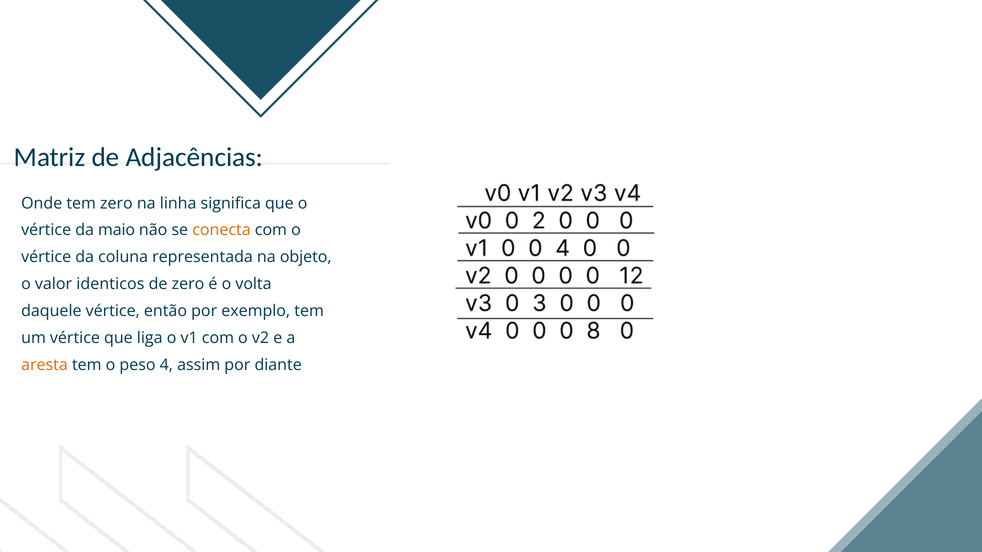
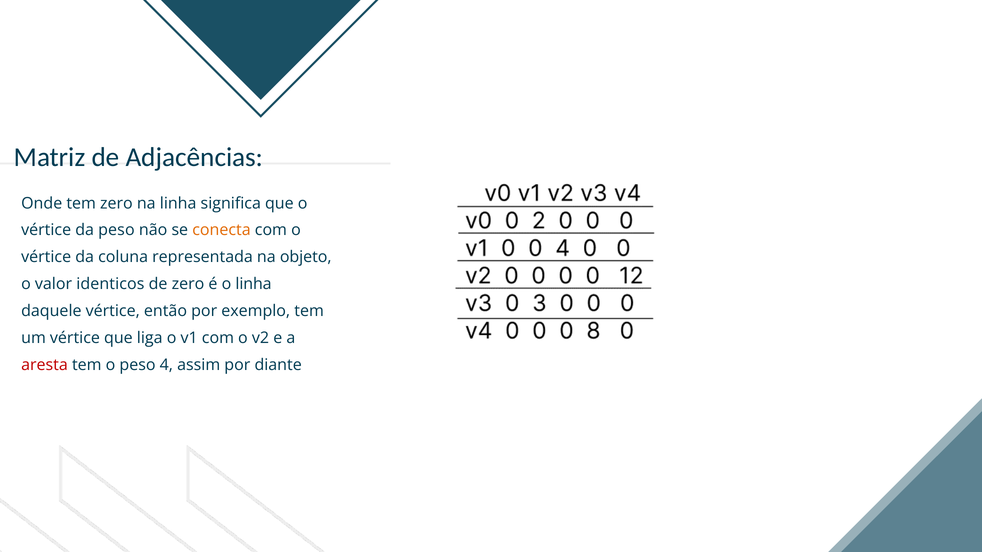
da maio: maio -> peso (116, 230)
o volta: volta -> linha (254, 284)
aresta colour: orange -> red (45, 365)
